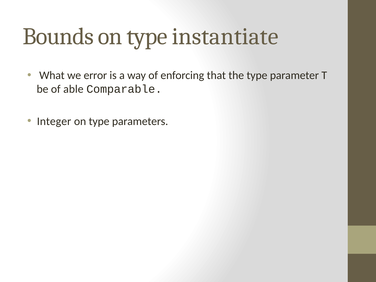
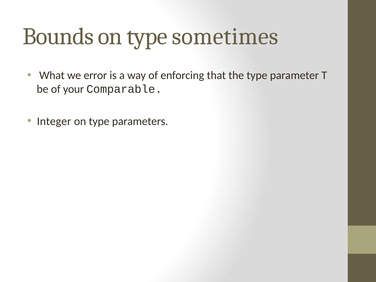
instantiate: instantiate -> sometimes (225, 36)
able: able -> your (74, 89)
